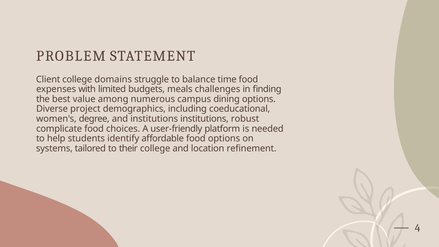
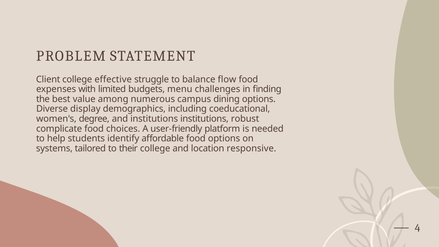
domains: domains -> effective (113, 79)
time: time -> flow (227, 79)
meals: meals -> menu (180, 89)
project: project -> display (85, 109)
refinement: refinement -> responsive (251, 148)
